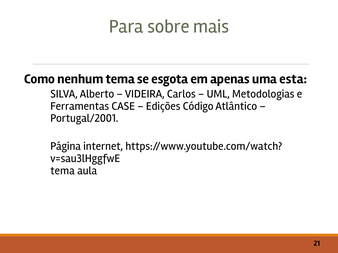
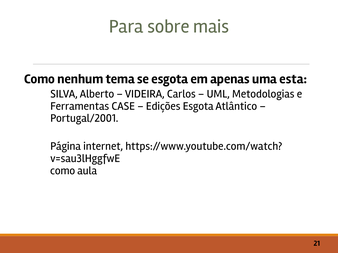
Edições Código: Código -> Esgota (198, 106)
tema: tema -> como (63, 171)
